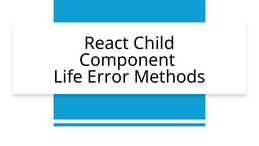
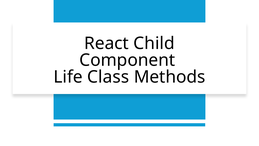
Error: Error -> Class (108, 77)
